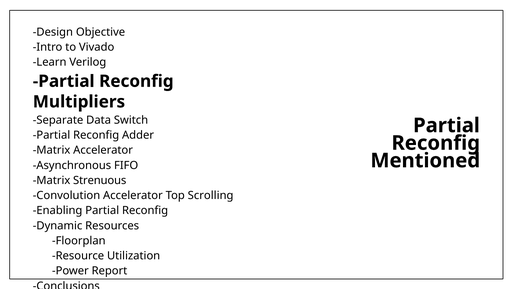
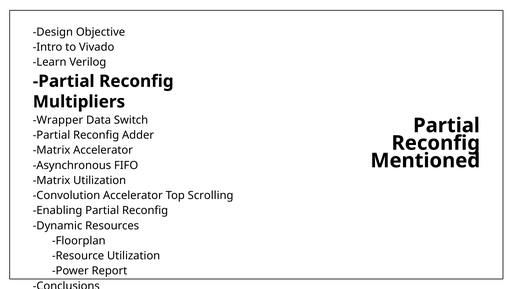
Separate: Separate -> Wrapper (58, 120)
Matrix Strenuous: Strenuous -> Utilization (100, 180)
